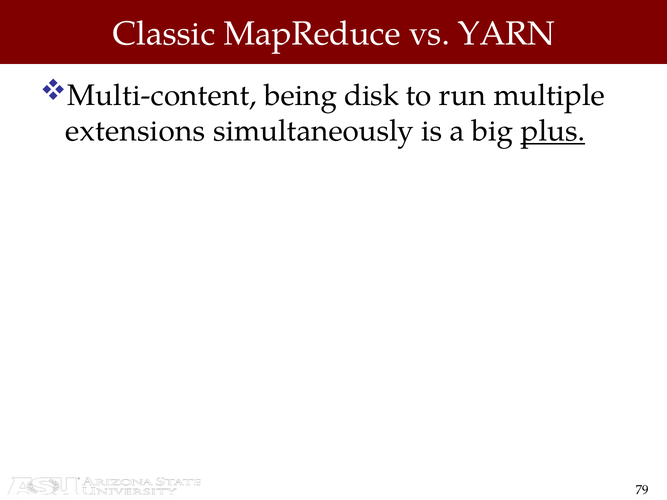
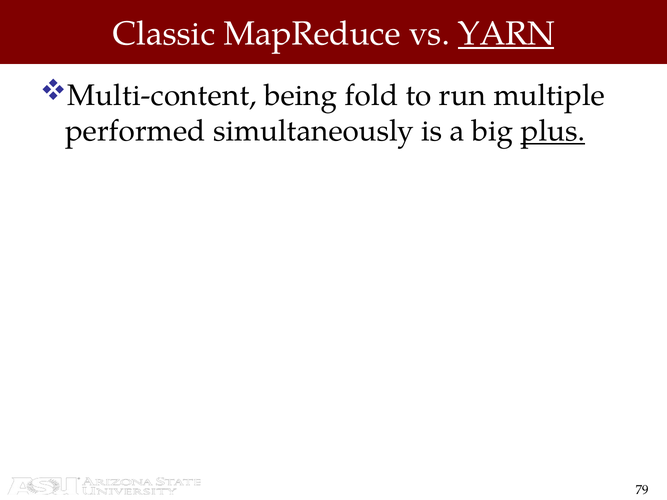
YARN underline: none -> present (506, 34)
disk: disk -> fold (371, 95)
extensions: extensions -> performed (135, 131)
